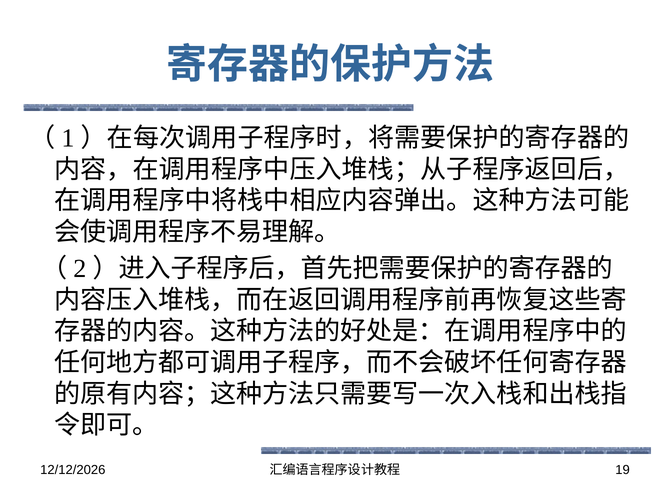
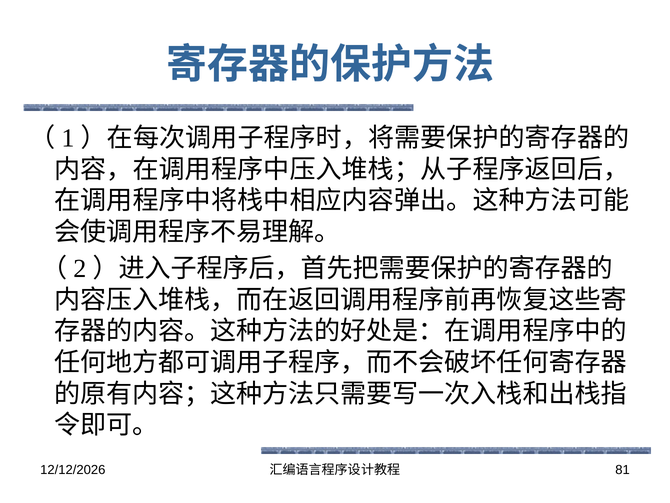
19: 19 -> 81 (623, 470)
